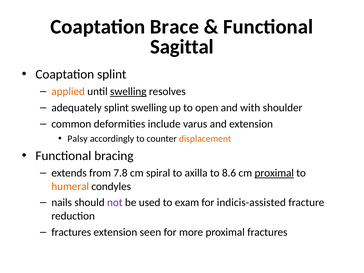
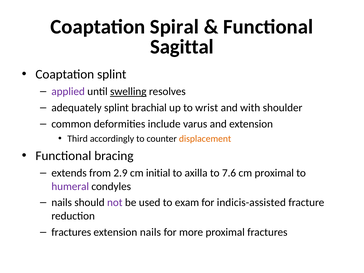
Brace: Brace -> Spiral (174, 27)
applied colour: orange -> purple (68, 92)
splint swelling: swelling -> brachial (149, 108)
open: open -> wrist (207, 108)
Palsy: Palsy -> Third (78, 139)
7.8: 7.8 -> 2.9 (121, 173)
spiral: spiral -> initial (158, 173)
8.6: 8.6 -> 7.6 (229, 173)
proximal underline: present -> none (274, 173)
humeral colour: orange -> purple (70, 186)
extension seen: seen -> nails (150, 232)
